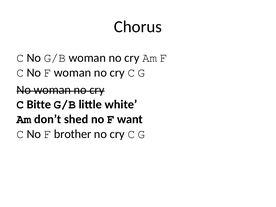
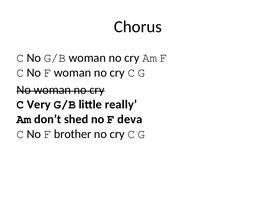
Bitte: Bitte -> Very (39, 105)
white: white -> really (121, 105)
want: want -> deva (130, 119)
